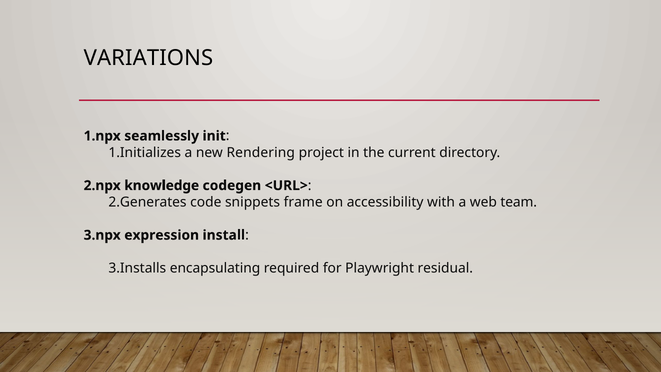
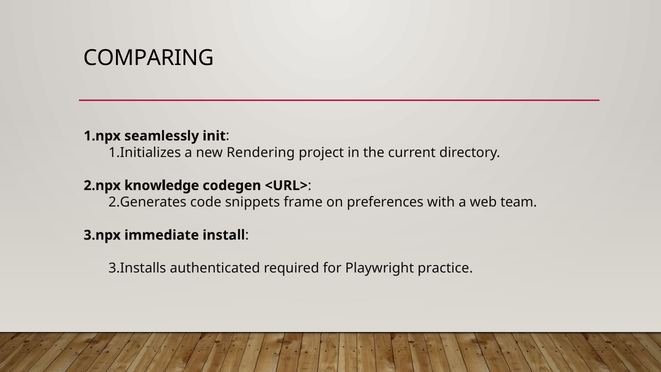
VARIATIONS: VARIATIONS -> COMPARING (149, 58)
accessibility: accessibility -> preferences (385, 202)
expression: expression -> immediate (162, 235)
encapsulating: encapsulating -> authenticated (215, 268)
residual: residual -> practice (445, 268)
